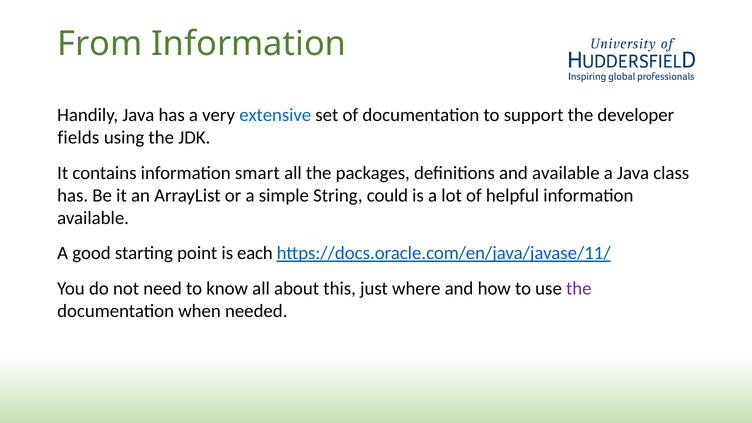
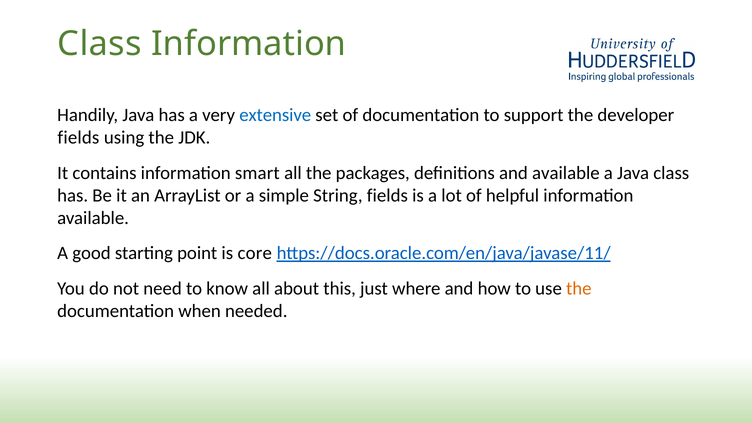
From: From -> Class (100, 44)
String could: could -> fields (387, 195)
each: each -> core (255, 253)
the colour: purple -> orange (579, 289)
